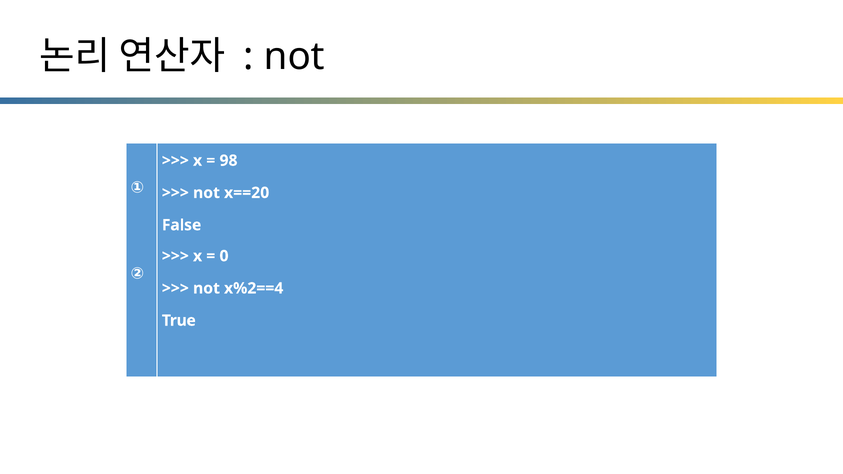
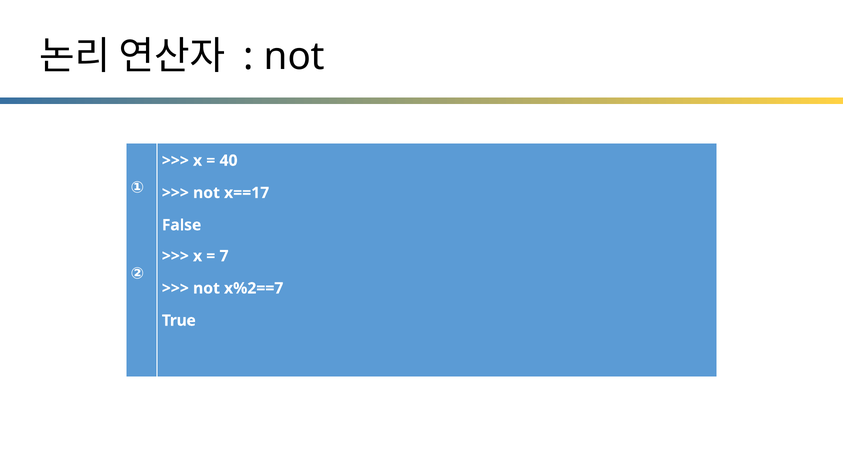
98: 98 -> 40 (229, 161)
x==20: x==20 -> x==17 (247, 193)
0: 0 -> 7 (224, 256)
x%2==4: x%2==4 -> x%2==7 (254, 288)
